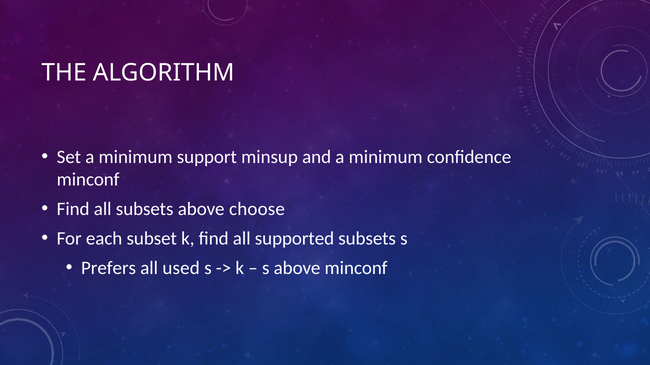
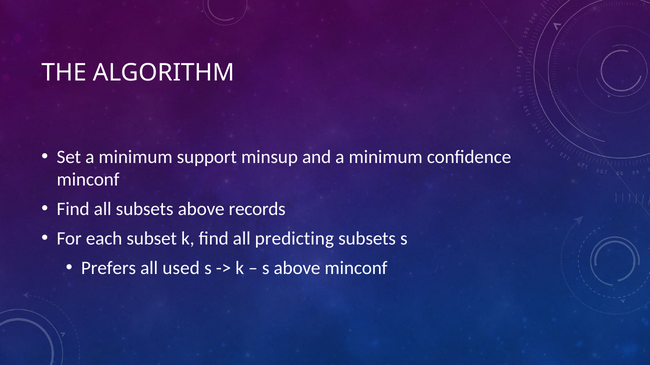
choose: choose -> records (257, 209)
supported: supported -> predicting (294, 239)
